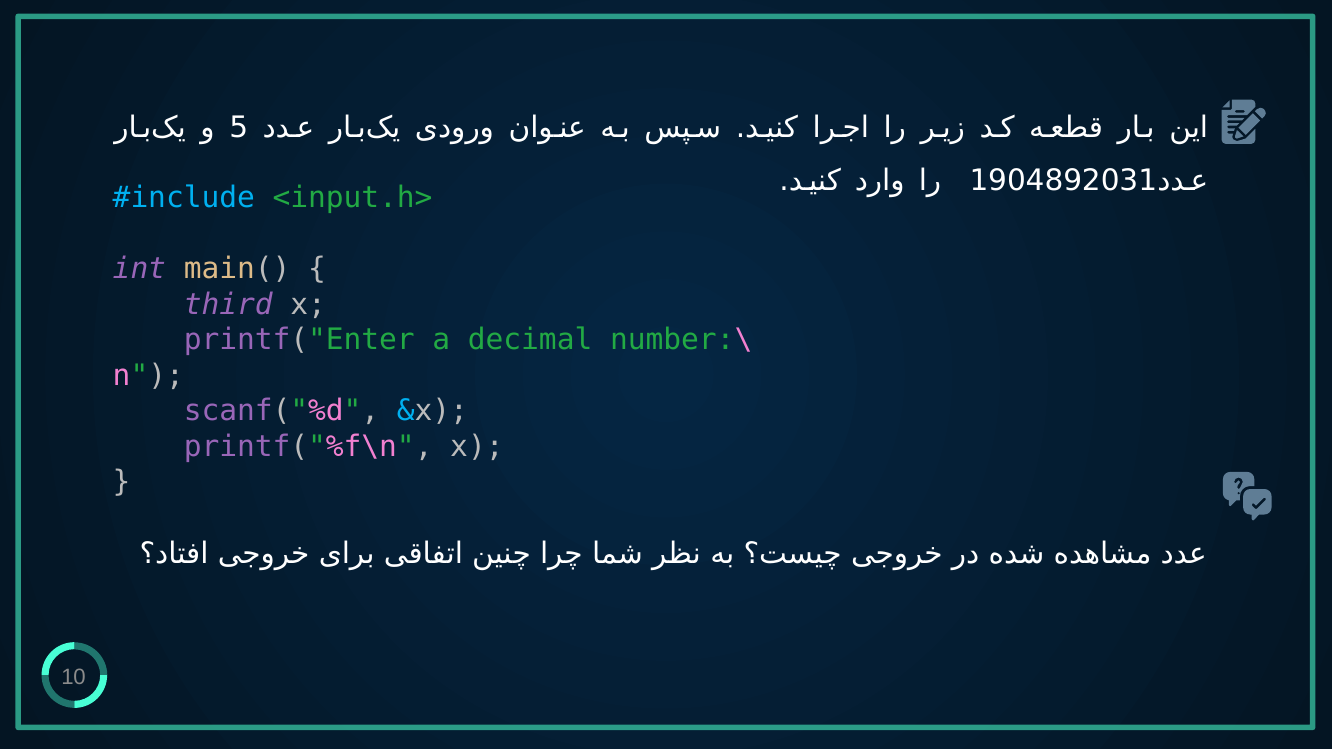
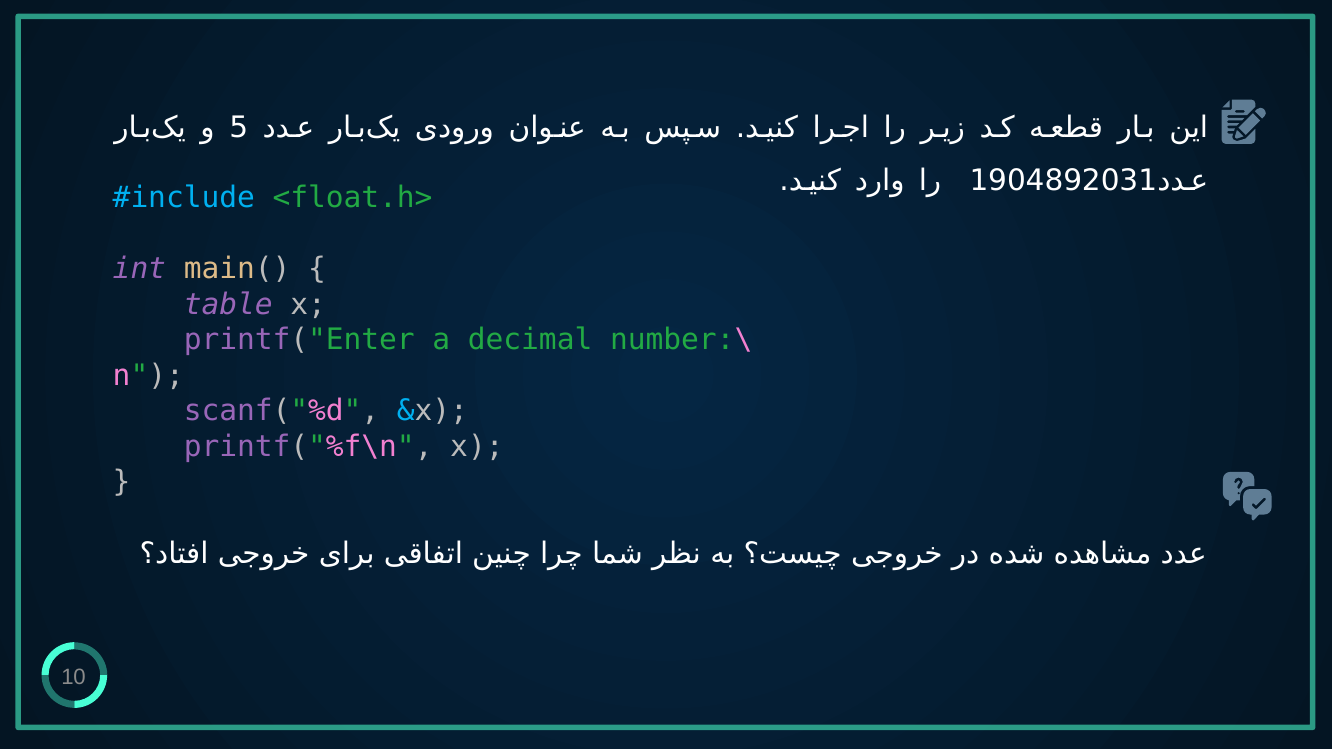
<input.h>: <input.h> -> <float.h> (353, 198)
third: third -> table (228, 305)
